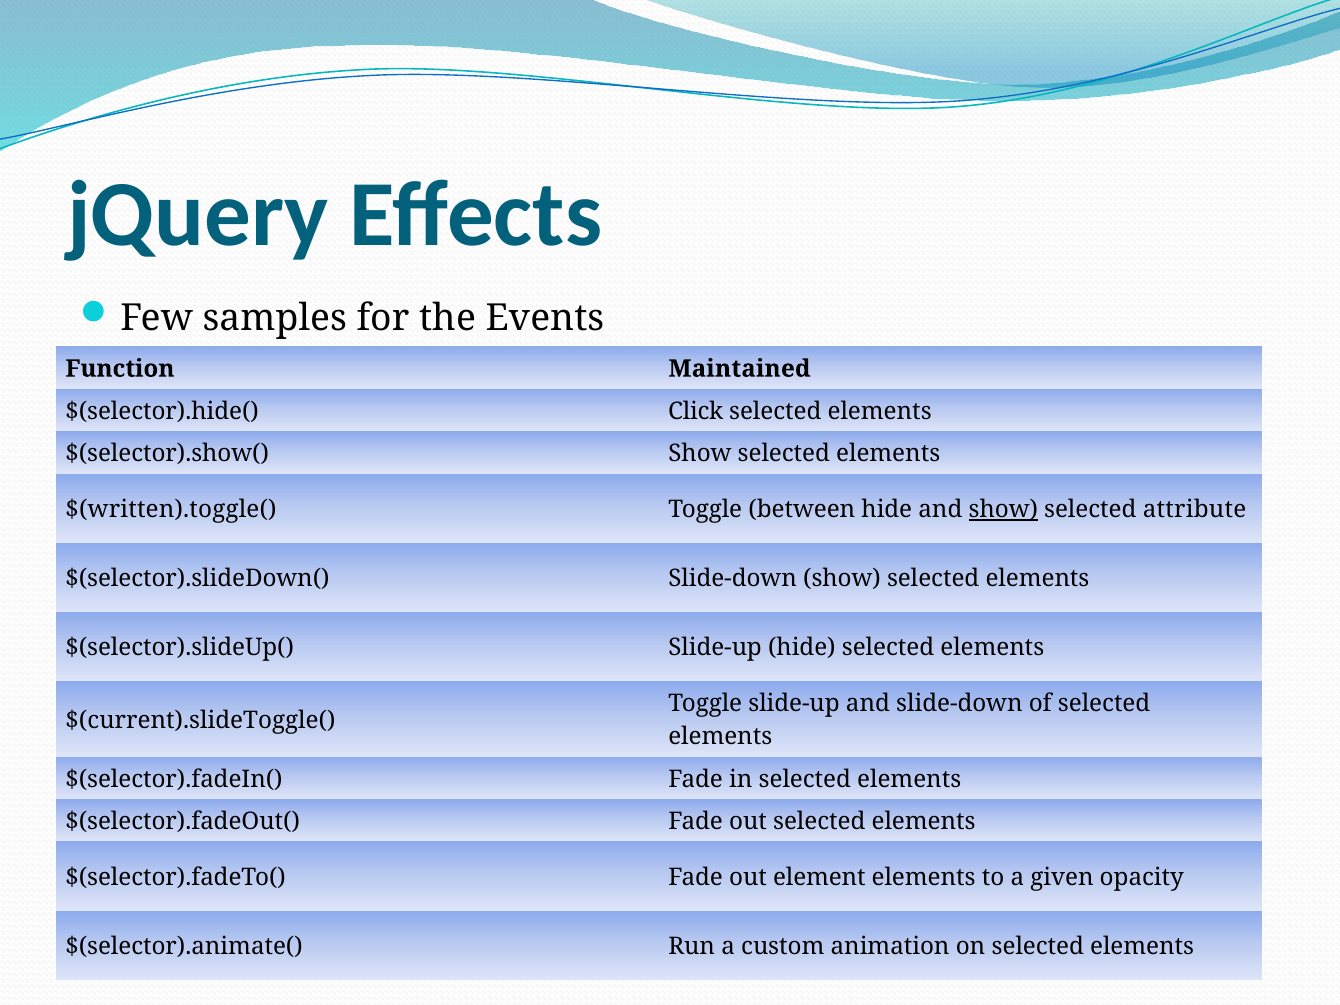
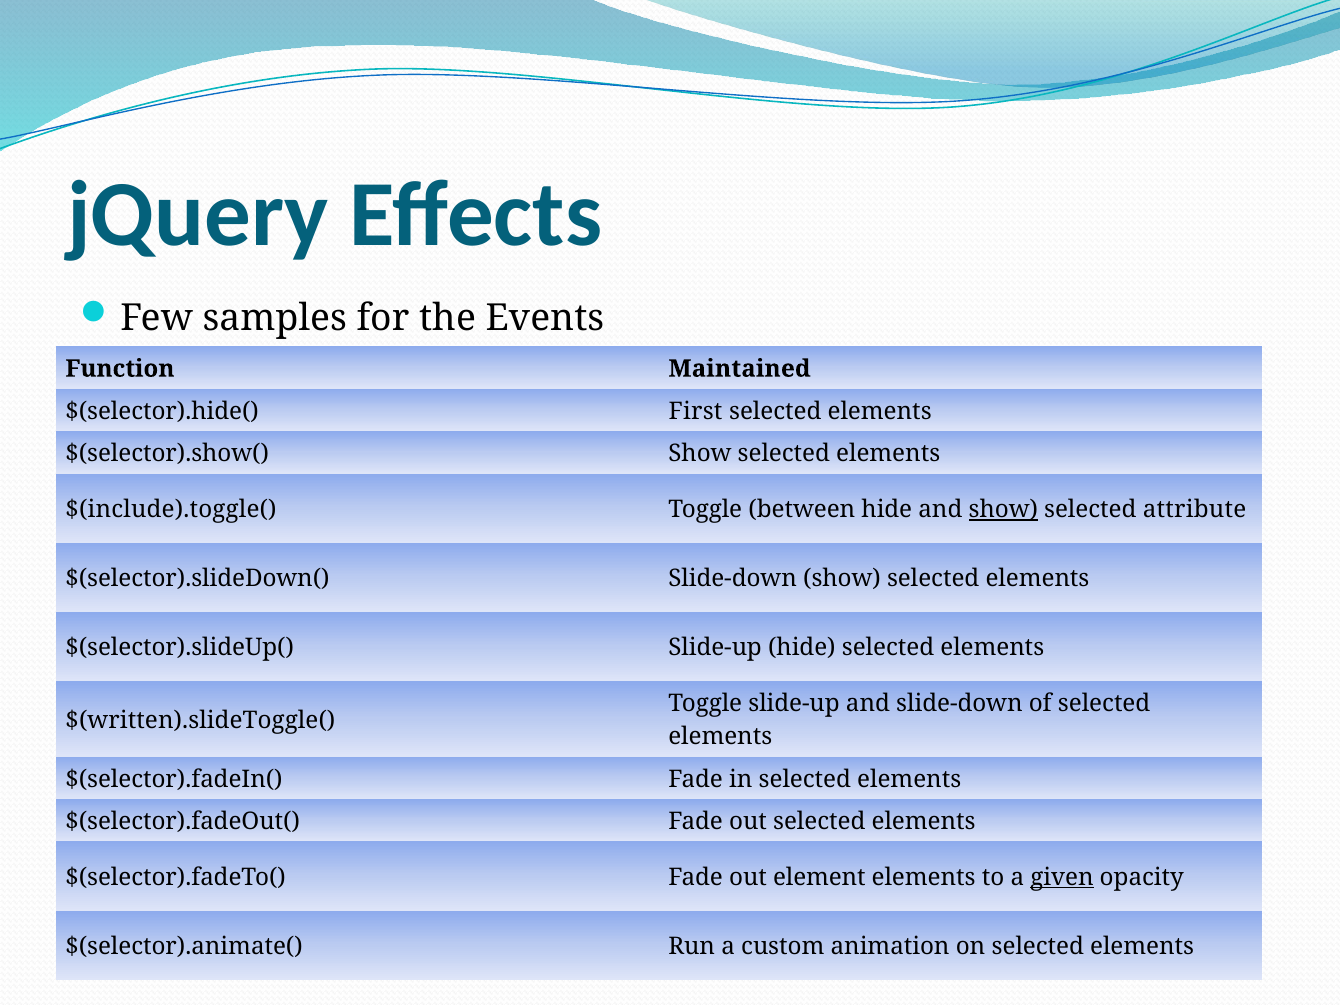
Click: Click -> First (696, 411)
$(written).toggle(: $(written).toggle( -> $(include).toggle( (171, 509)
$(current).slideToggle(: $(current).slideToggle( -> $(written).slideToggle( (200, 720)
given underline: none -> present (1062, 877)
